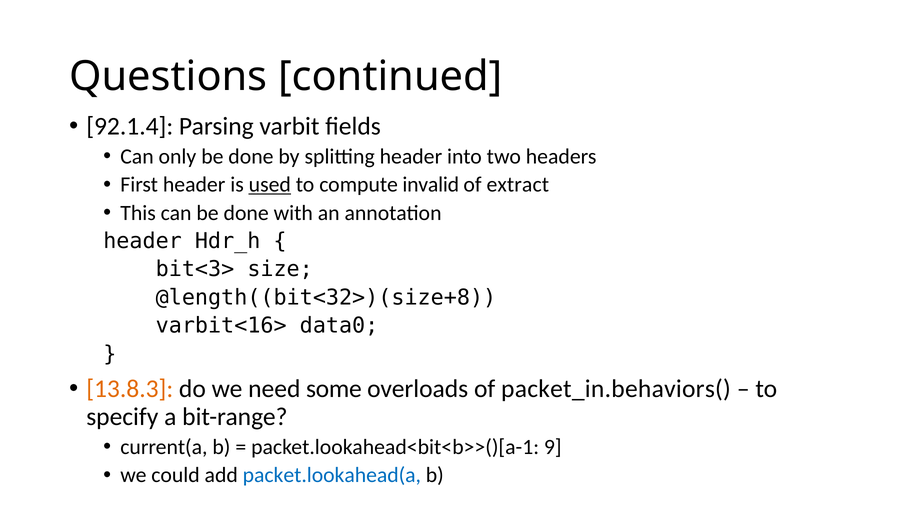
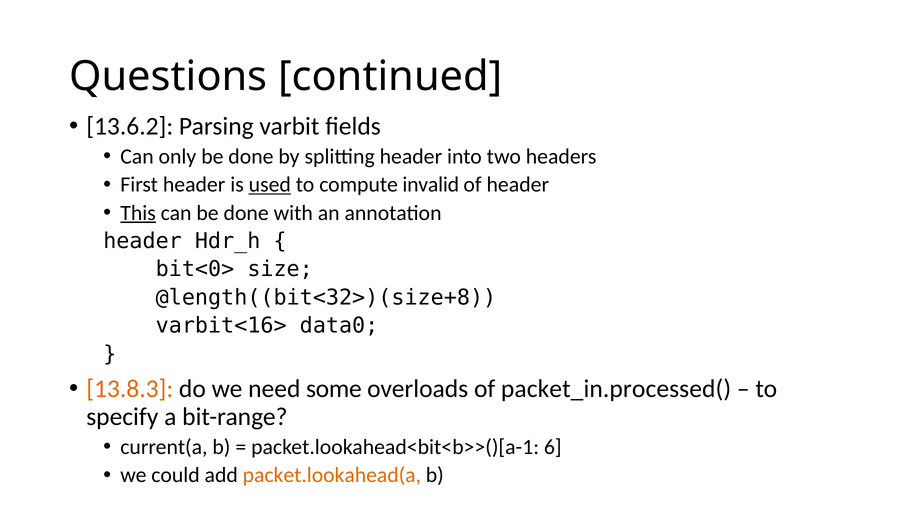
92.1.4: 92.1.4 -> 13.6.2 (130, 126)
of extract: extract -> header (518, 185)
This underline: none -> present (138, 213)
bit<3>: bit<3> -> bit<0> (195, 269)
packet_in.behaviors(: packet_in.behaviors( -> packet_in.processed( (616, 389)
9: 9 -> 6 (553, 447)
packet.lookahead(a colour: blue -> orange (332, 475)
